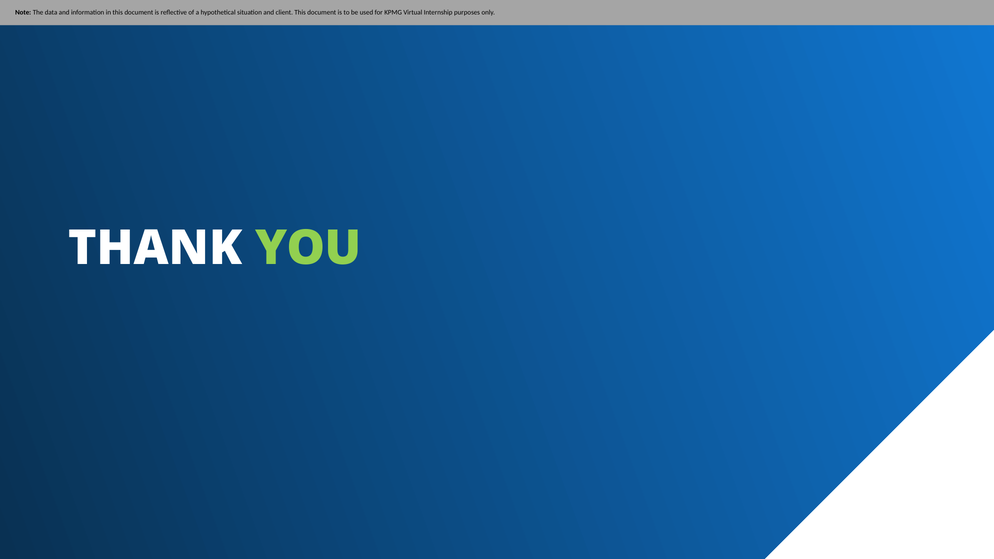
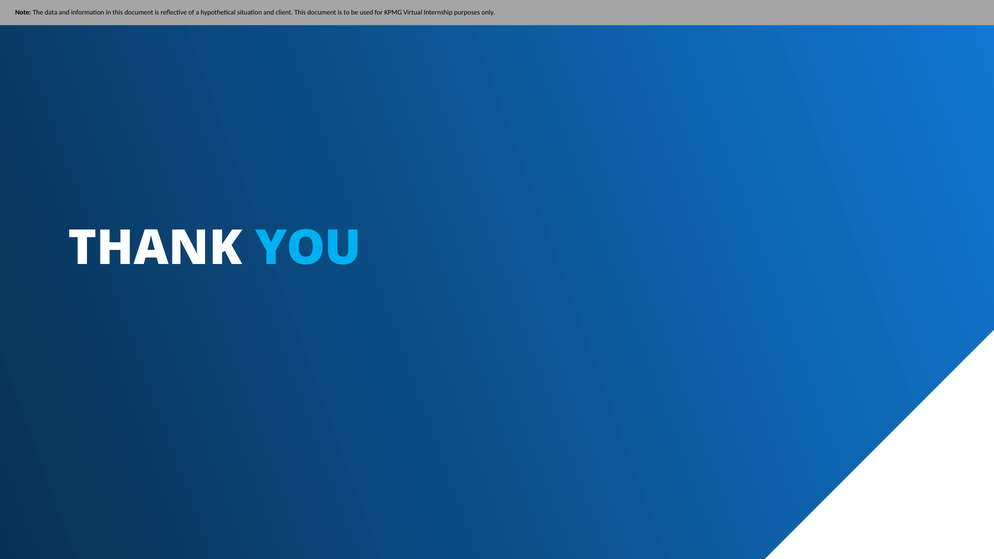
YOU colour: light green -> light blue (308, 248)
